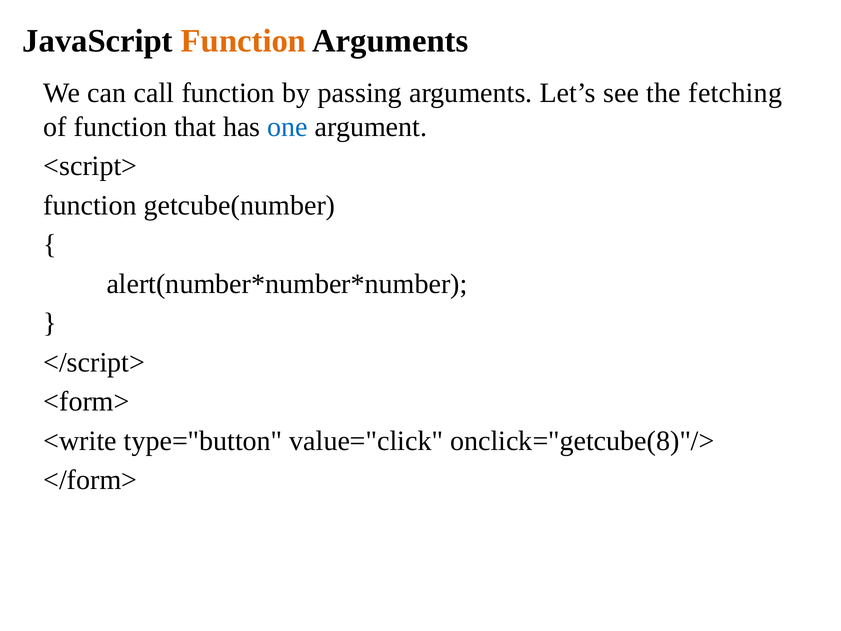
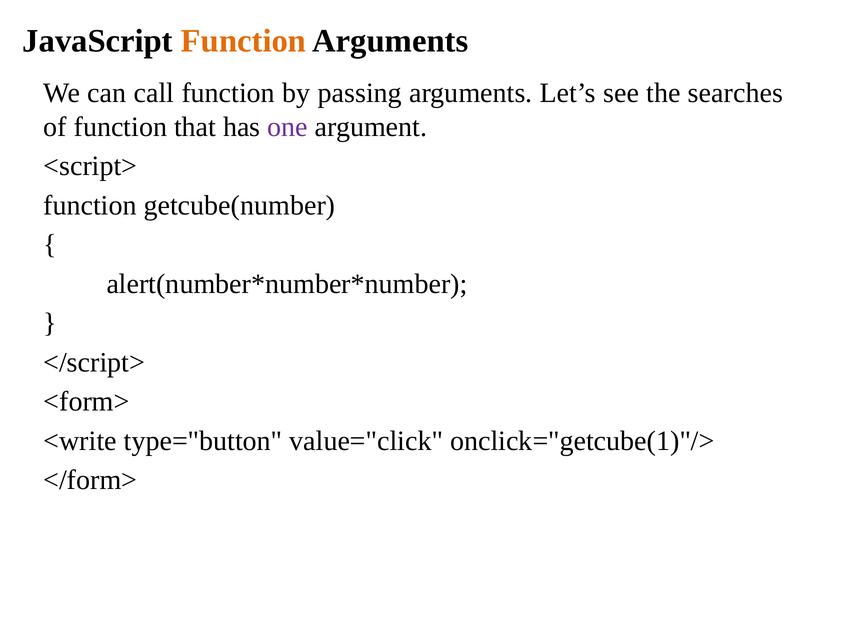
fetching: fetching -> searches (735, 93)
one colour: blue -> purple (288, 127)
onclick="getcube(8)"/>: onclick="getcube(8)"/> -> onclick="getcube(1)"/> (582, 441)
